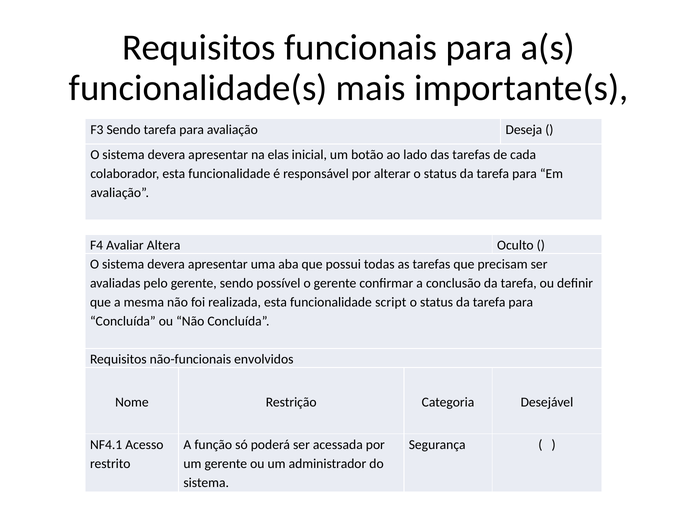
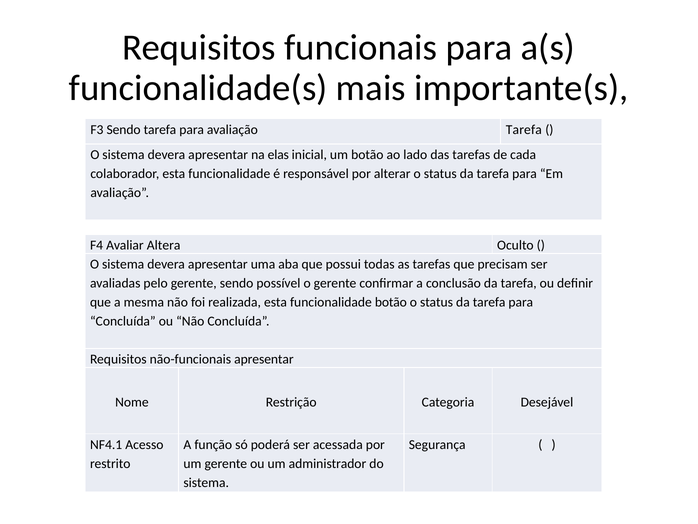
avaliação Deseja: Deseja -> Tarefa (524, 129)
funcionalidade script: script -> botão (391, 302)
não-funcionais envolvidos: envolvidos -> apresentar (264, 359)
